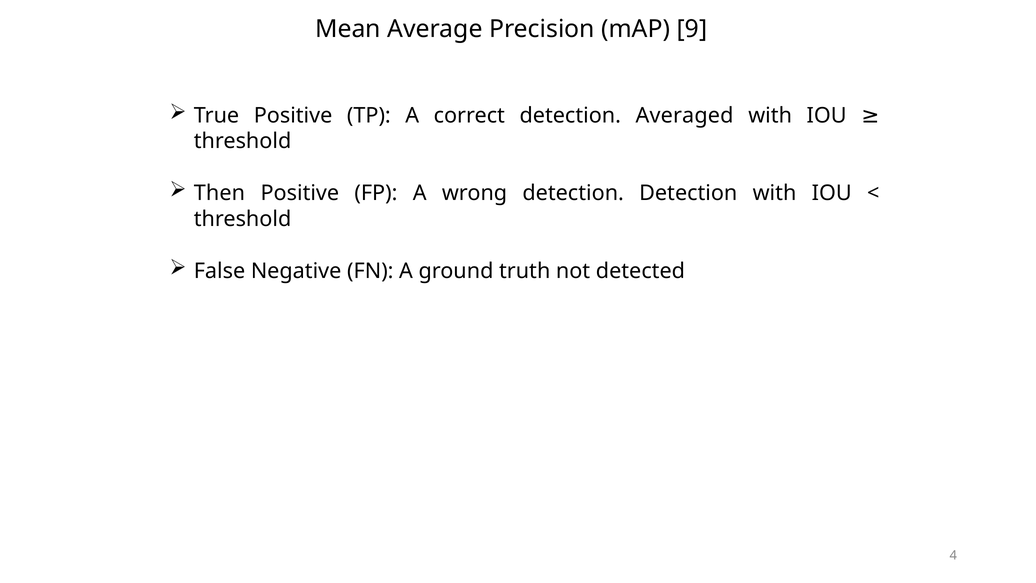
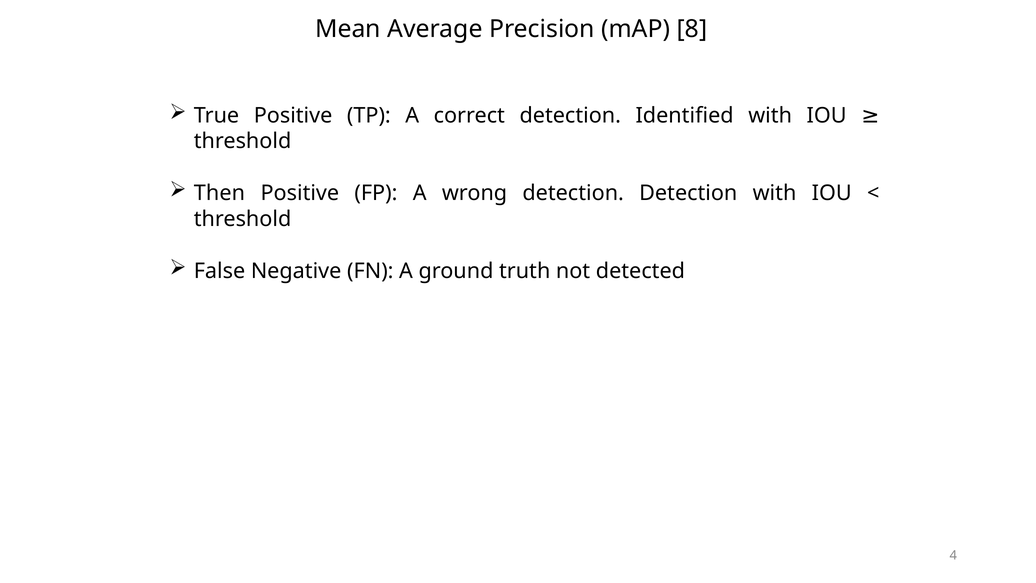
9: 9 -> 8 (692, 29)
Averaged: Averaged -> Identified (685, 115)
